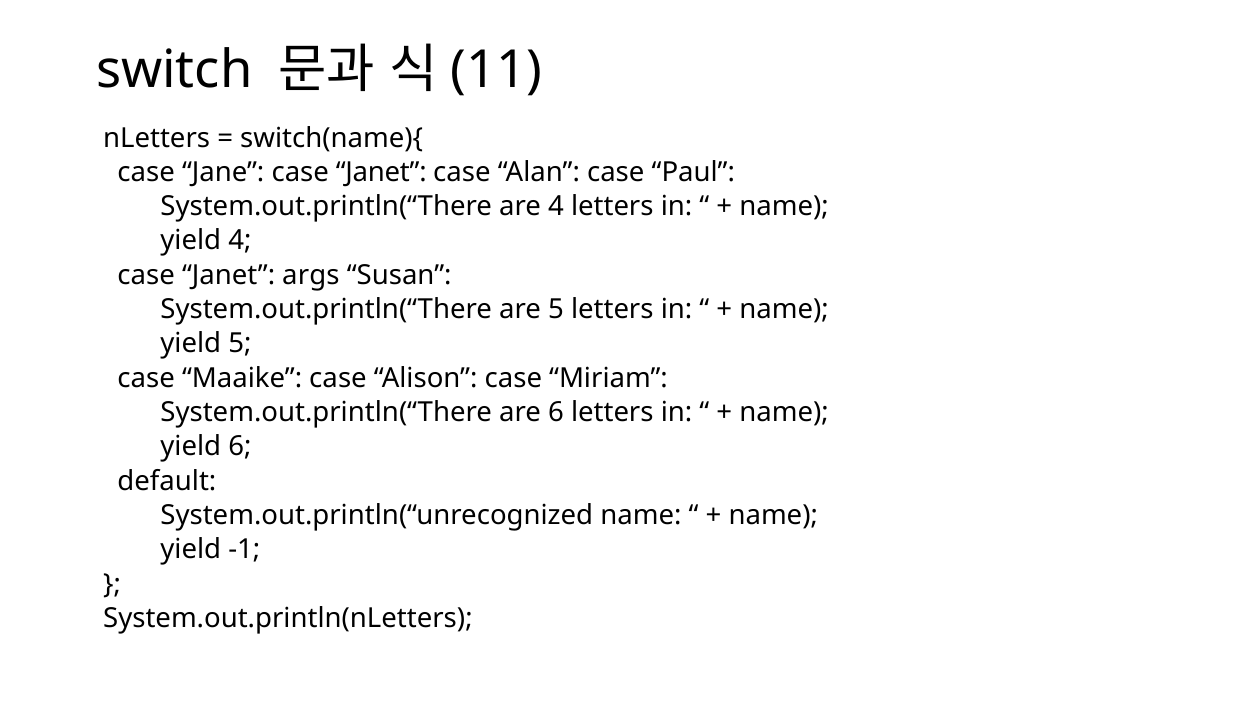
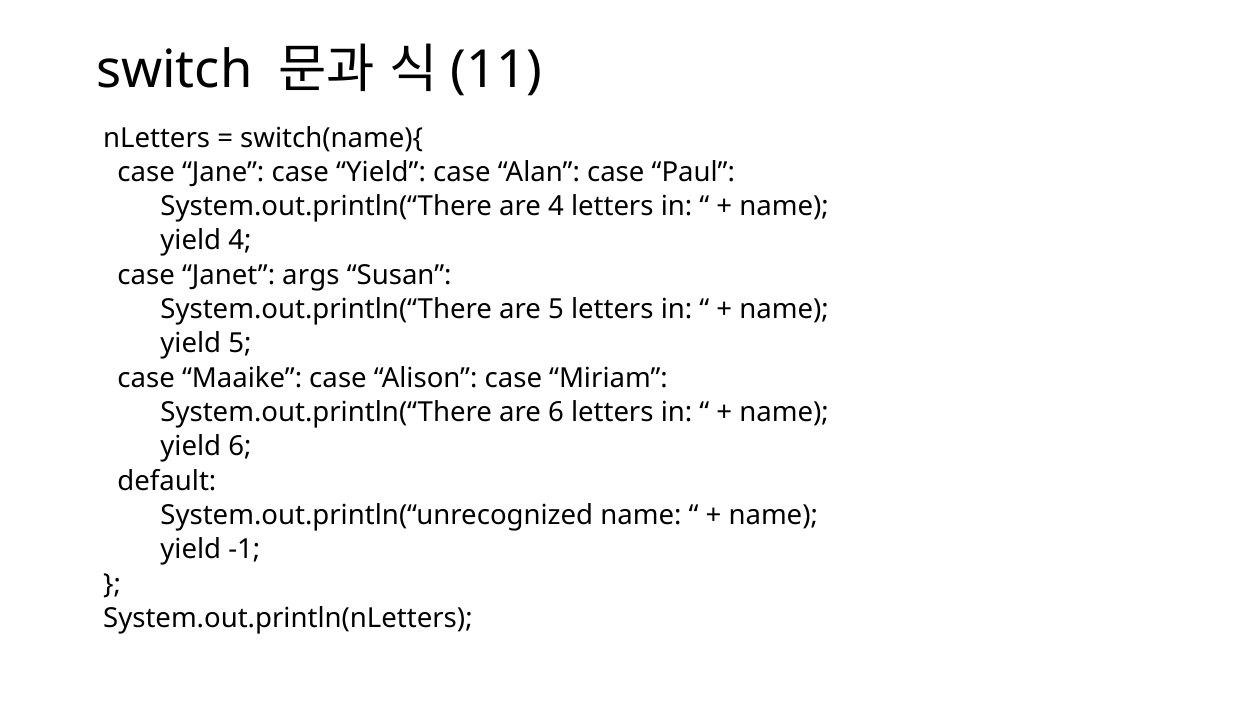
Jane case Janet: Janet -> Yield (381, 172)
